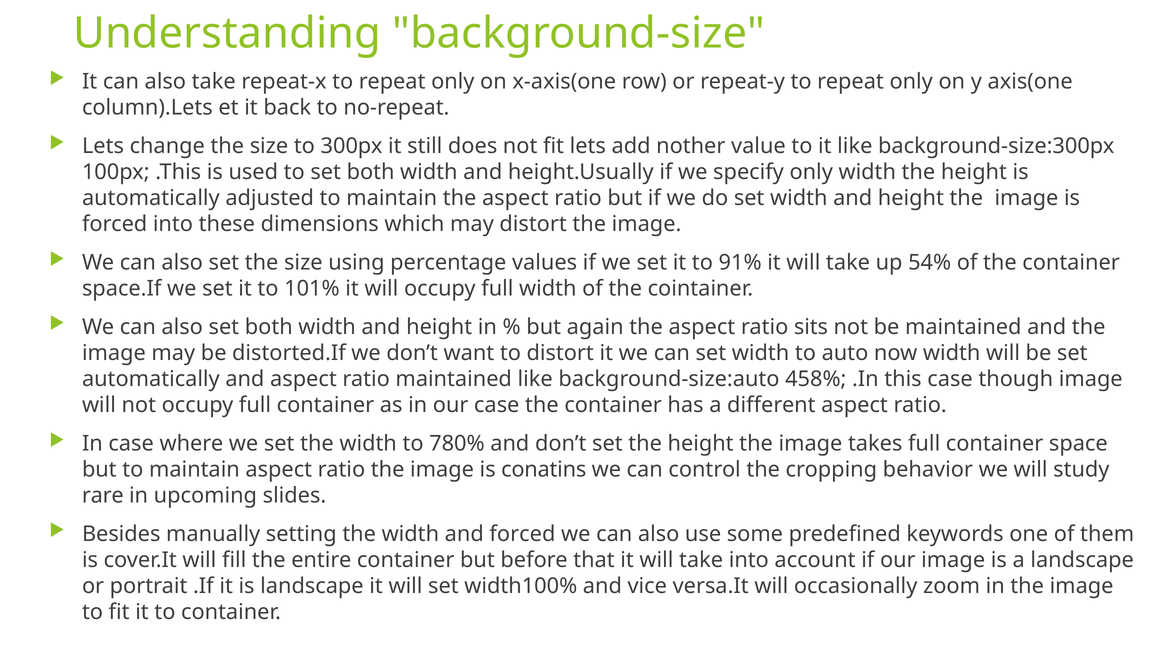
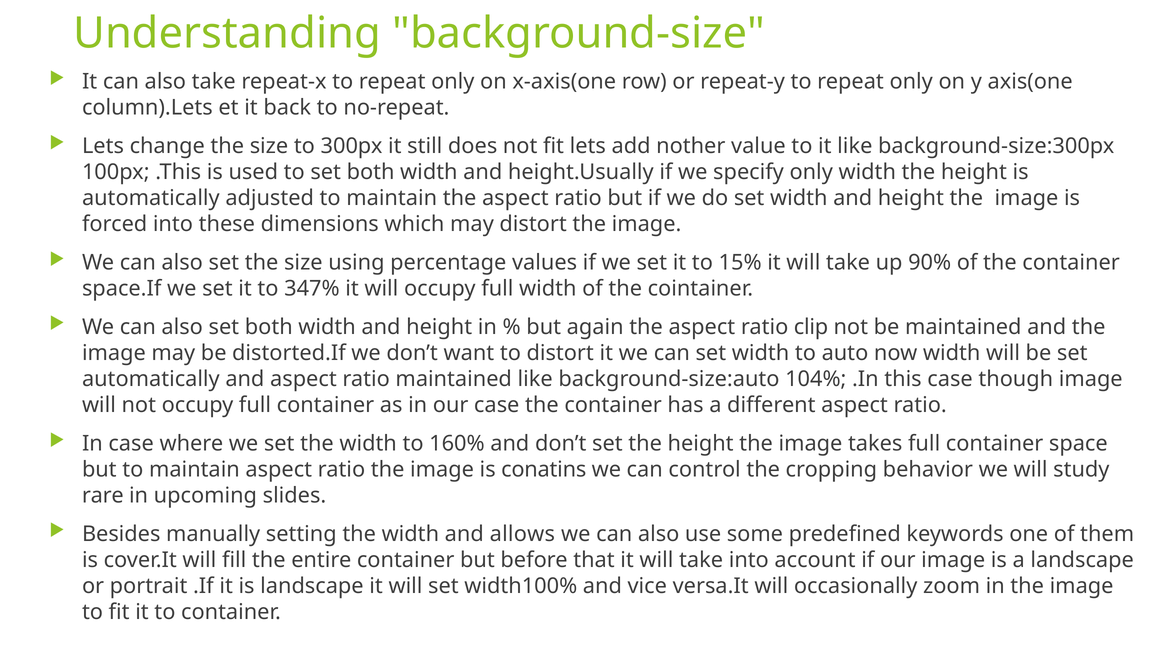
91%: 91% -> 15% (740, 263)
54%: 54% -> 90% (930, 263)
101%: 101% -> 347% (312, 289)
sits: sits -> clip (811, 327)
458%: 458% -> 104% (816, 379)
780%: 780% -> 160% (457, 444)
and forced: forced -> allows (522, 534)
